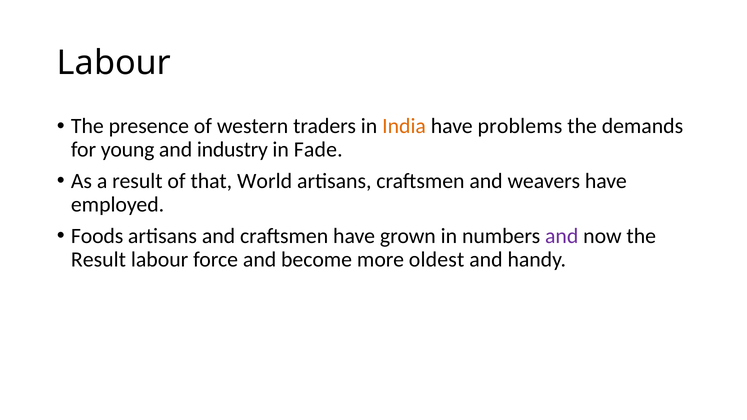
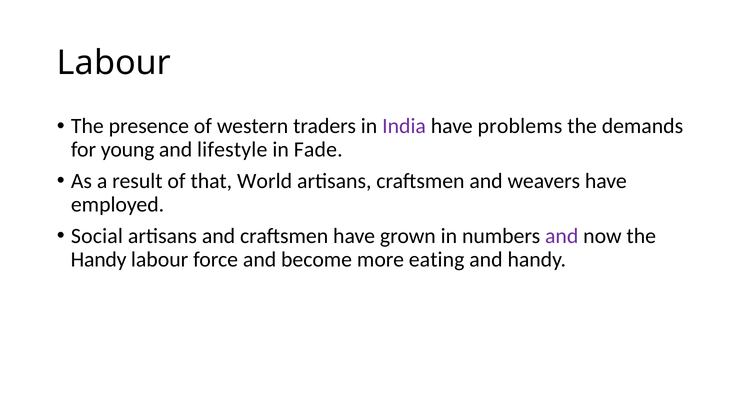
India colour: orange -> purple (404, 126)
industry: industry -> lifestyle (232, 150)
Foods: Foods -> Social (97, 236)
Result: Result -> Handy (99, 260)
oldest: oldest -> eating (437, 260)
